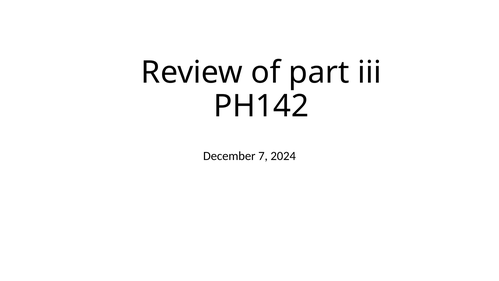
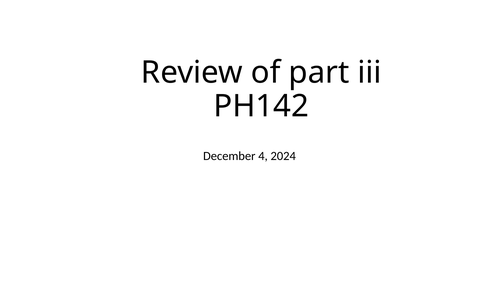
7: 7 -> 4 (263, 156)
